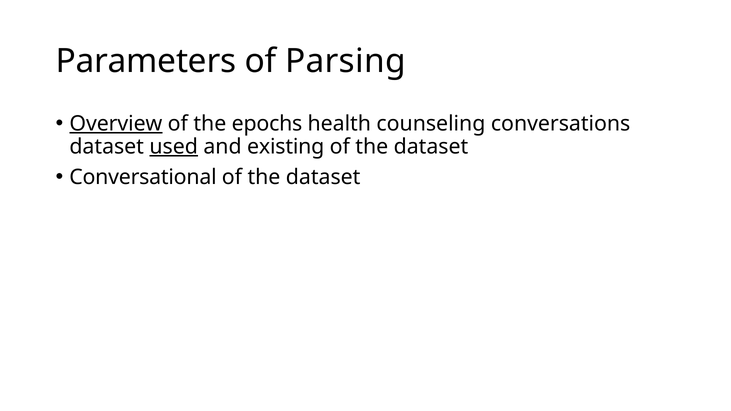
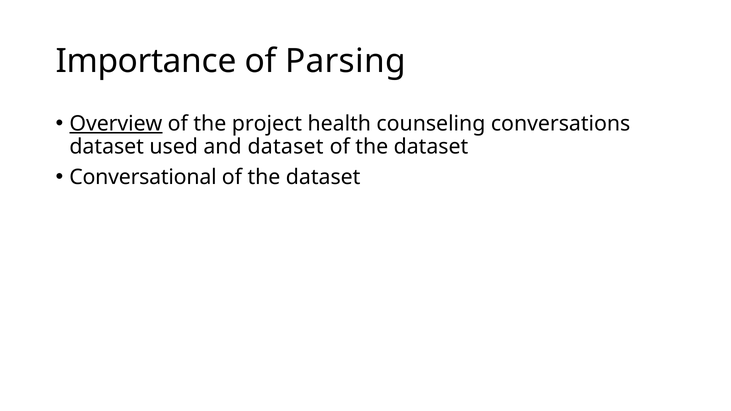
Parameters: Parameters -> Importance (146, 61)
epochs: epochs -> project (267, 124)
used underline: present -> none (174, 147)
and existing: existing -> dataset (286, 147)
